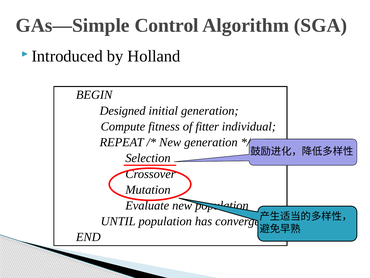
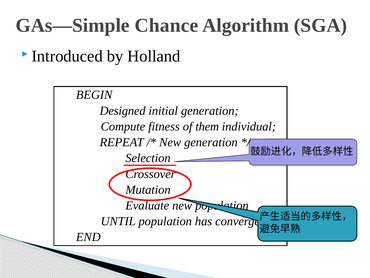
Control: Control -> Chance (166, 25)
fitter: fitter -> them (207, 126)
